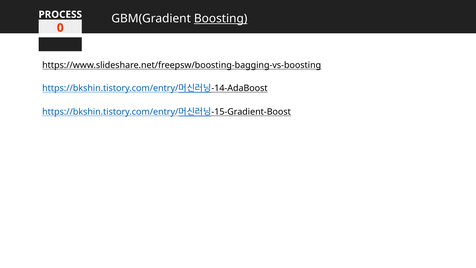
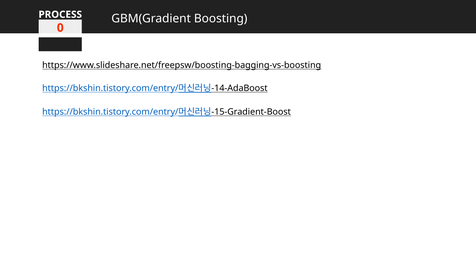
Boosting underline: present -> none (221, 19)
